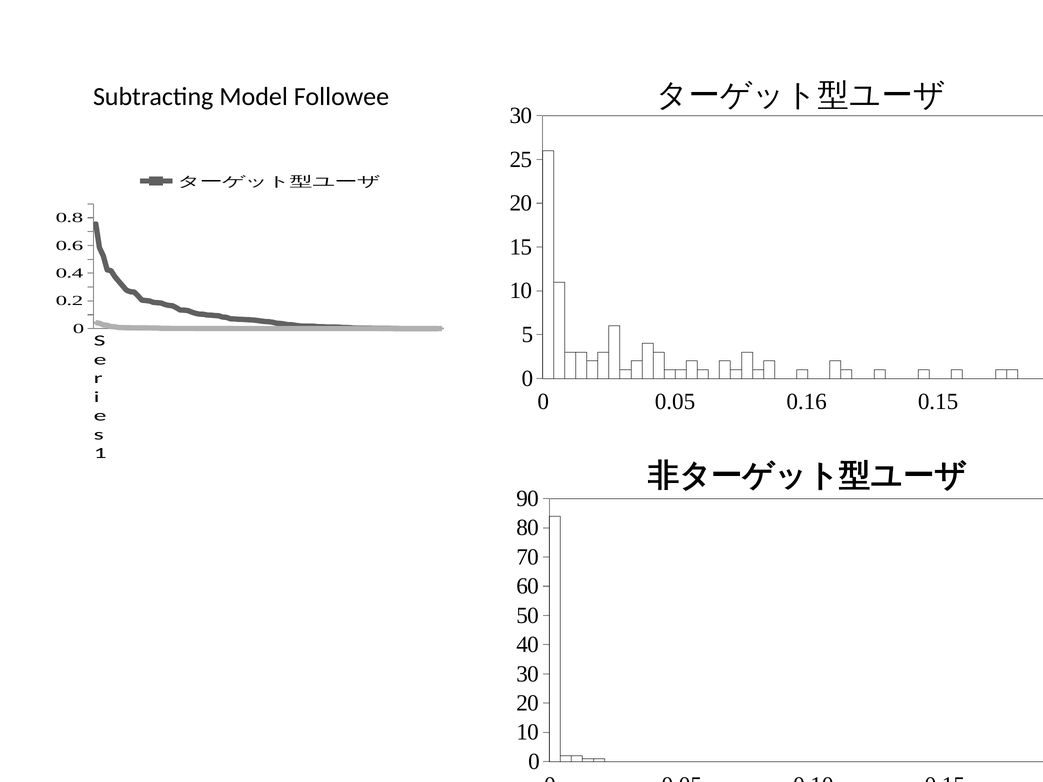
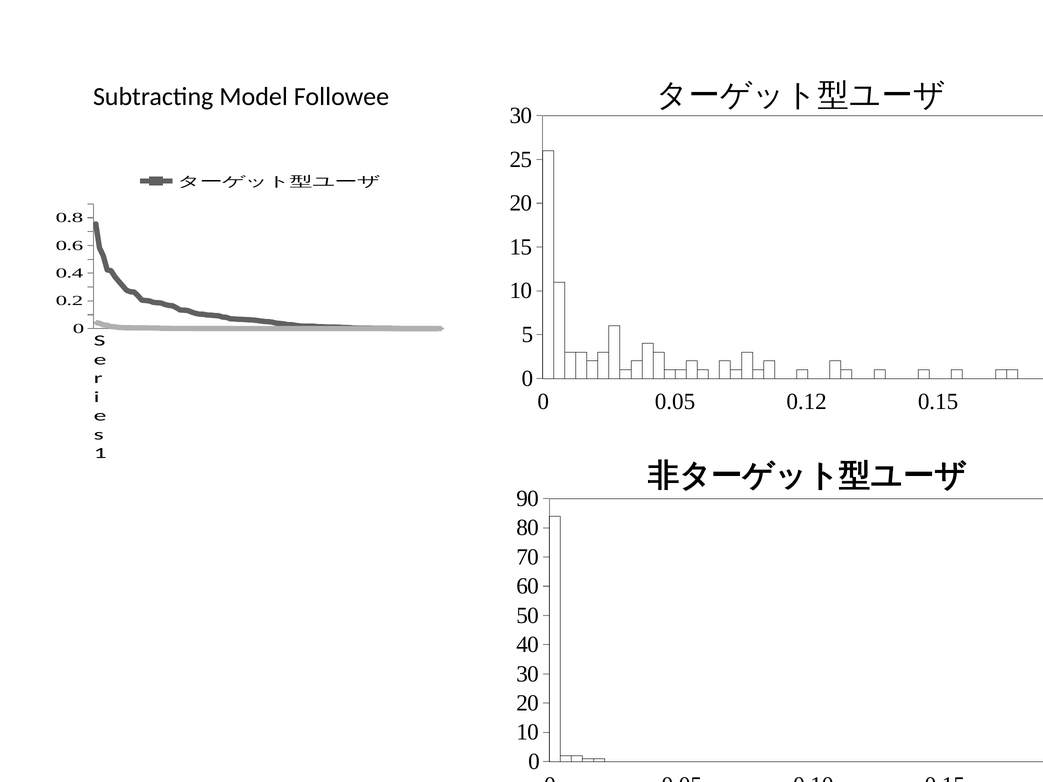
0.16: 0.16 -> 0.12 (807, 402)
